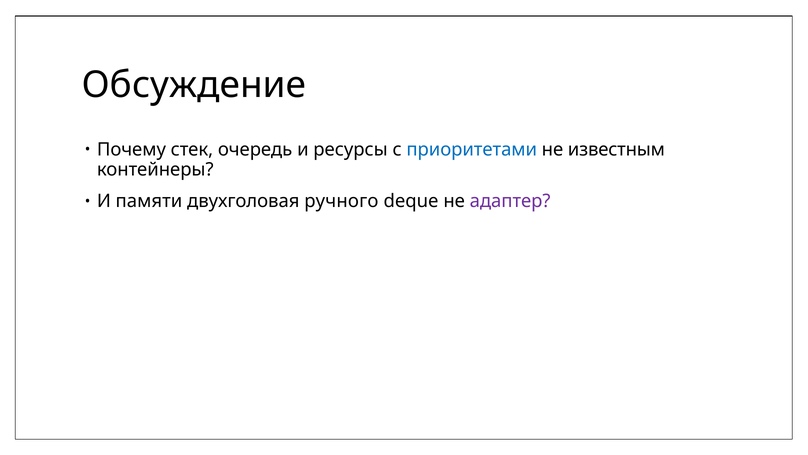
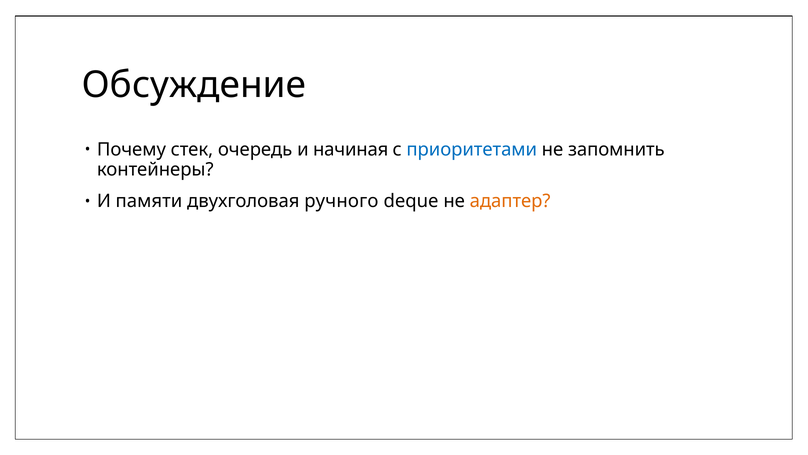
ресурсы: ресурсы -> начиная (351, 149)
известным: известным -> запомнить (616, 149)
адаптер colour: purple -> orange (510, 201)
